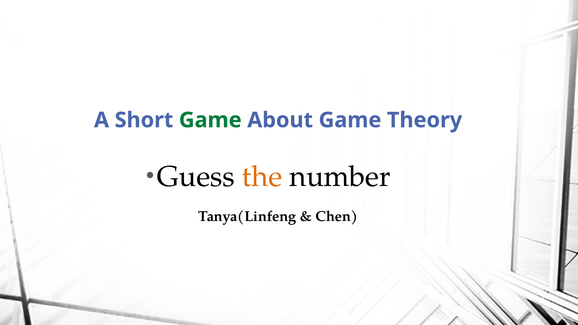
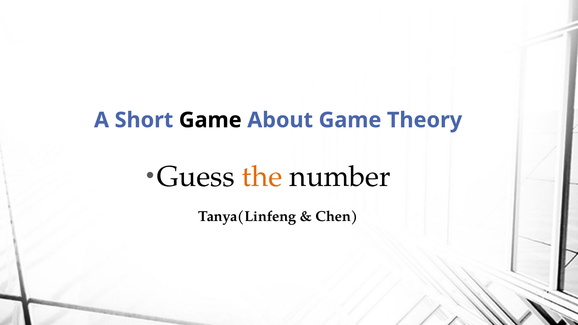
Game colour: green -> black (210, 120)
